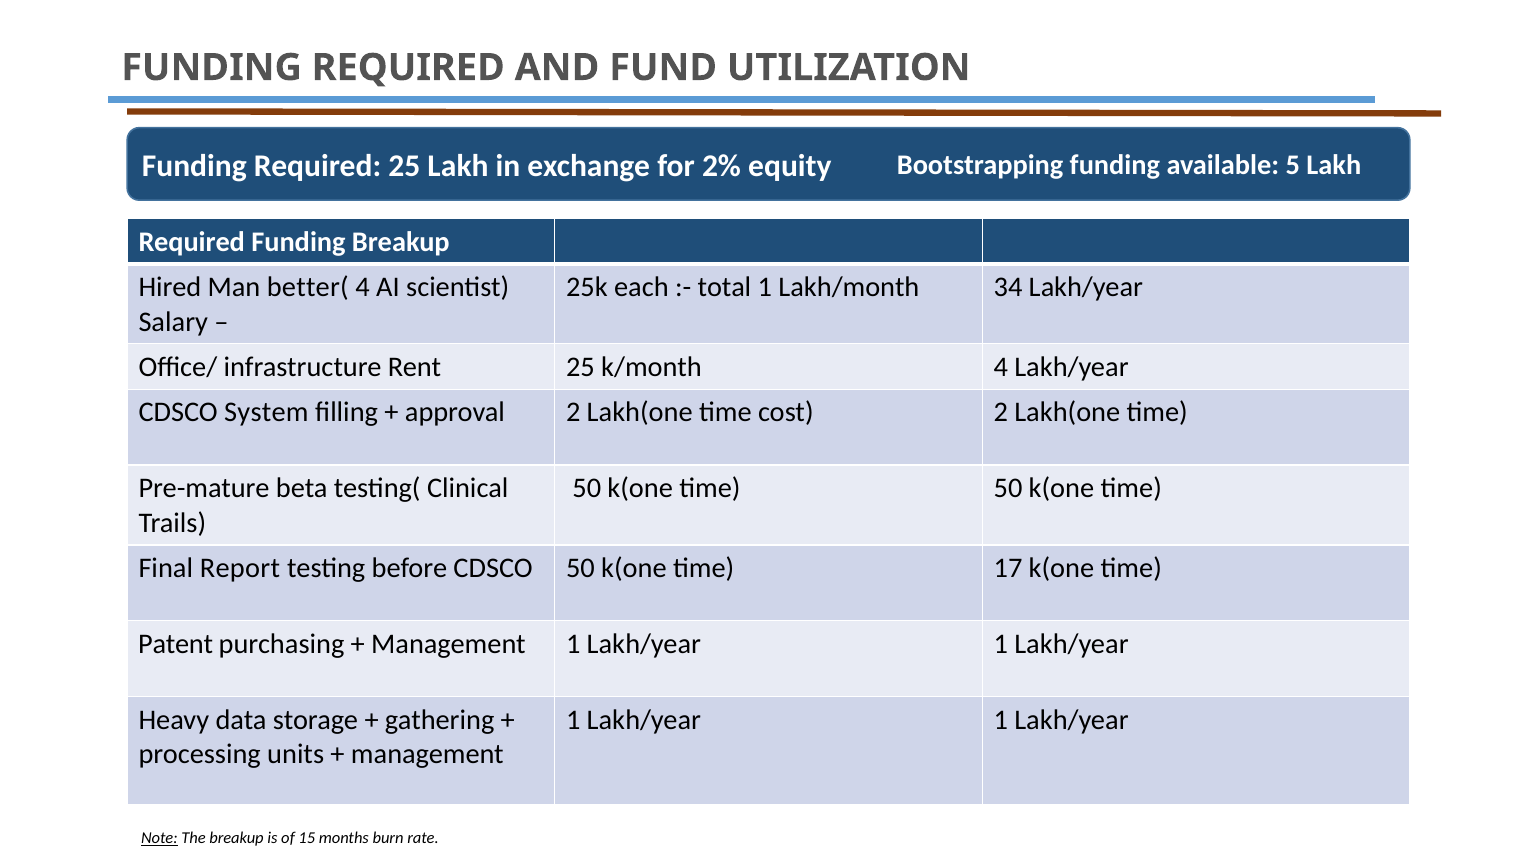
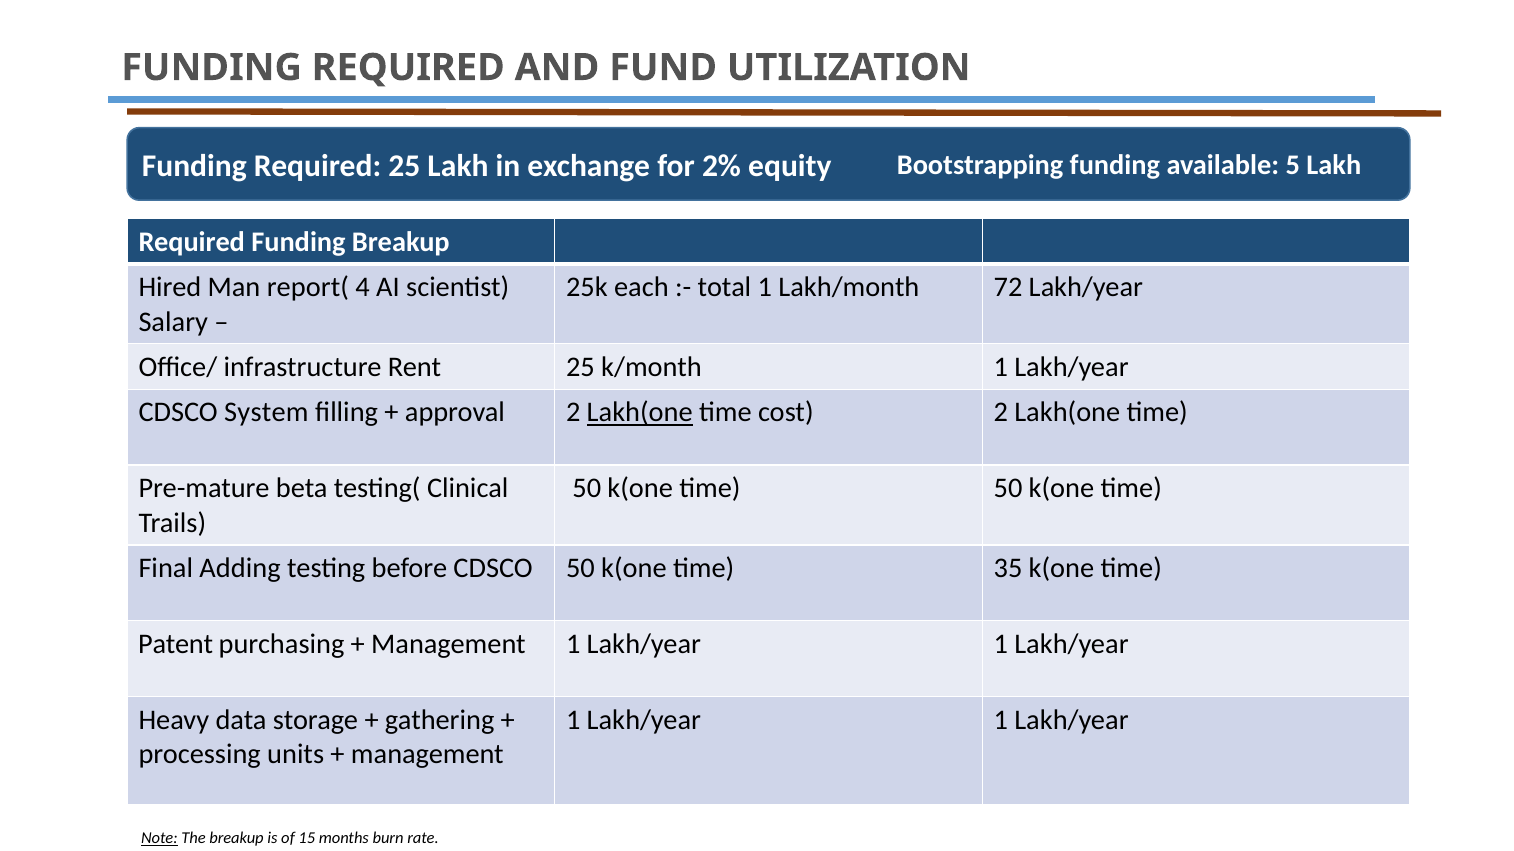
better(: better( -> report( (308, 288)
34: 34 -> 72 (1008, 288)
k/month 4: 4 -> 1 (1001, 367)
Lakh(one underline: none -> present (640, 413)
Report: Report -> Adding (240, 569)
17: 17 -> 35 (1008, 569)
